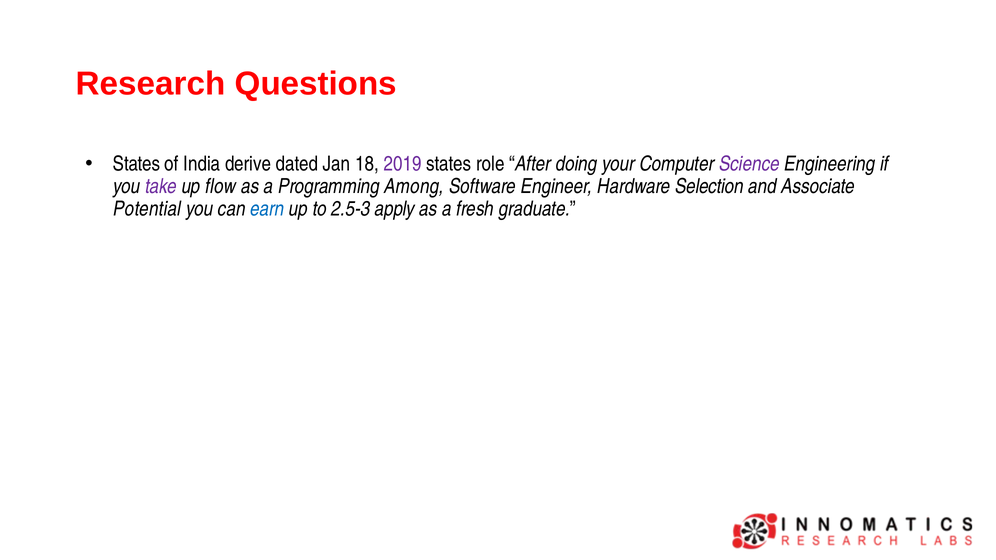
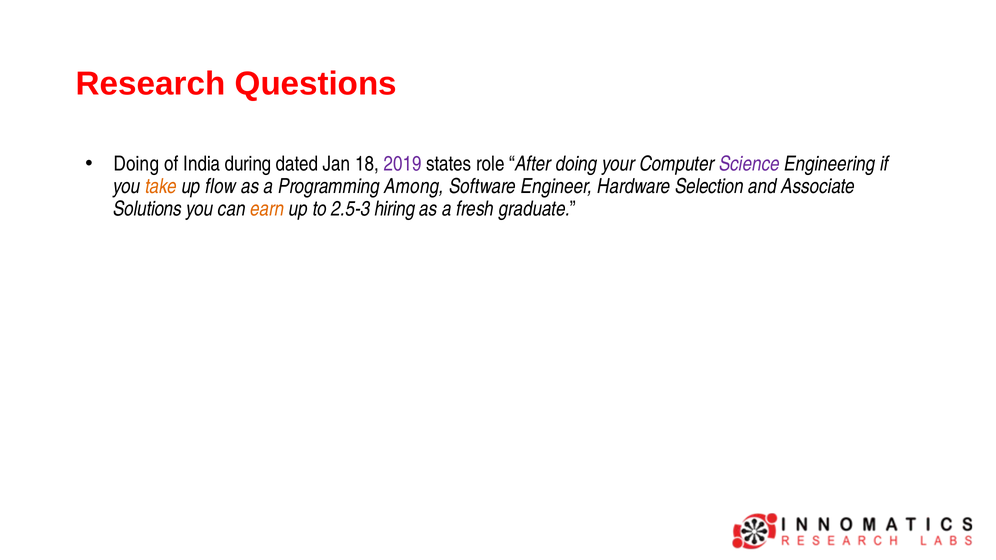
States: States -> Doing (136, 164)
derive: derive -> during (248, 164)
take colour: purple -> orange (161, 186)
Potential: Potential -> Solutions (147, 209)
earn colour: blue -> orange (267, 209)
apply: apply -> hiring (395, 209)
